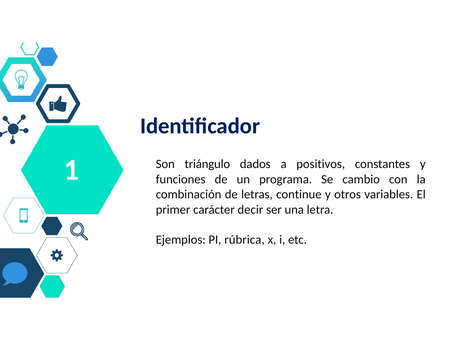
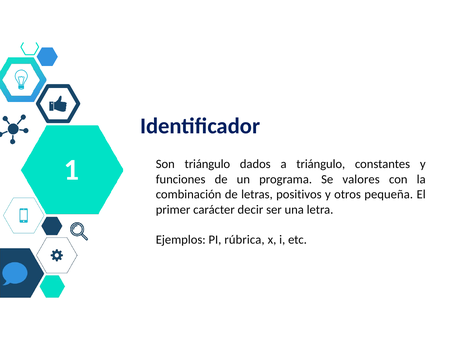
a positivos: positivos -> triángulo (321, 164)
cambio: cambio -> valores (361, 179)
continue: continue -> positivos (299, 194)
variables: variables -> pequeña (389, 194)
